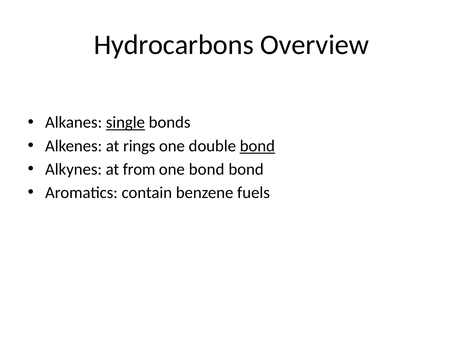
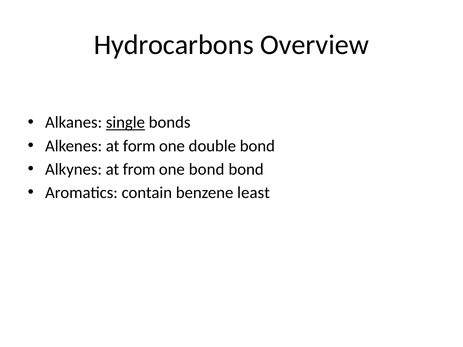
rings: rings -> form (139, 146)
bond underline: present -> none (257, 146)
fuels: fuels -> least (253, 193)
